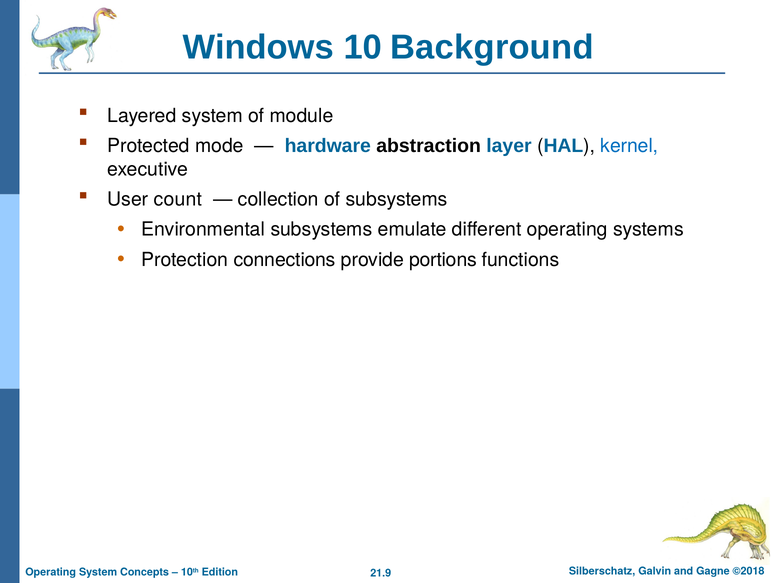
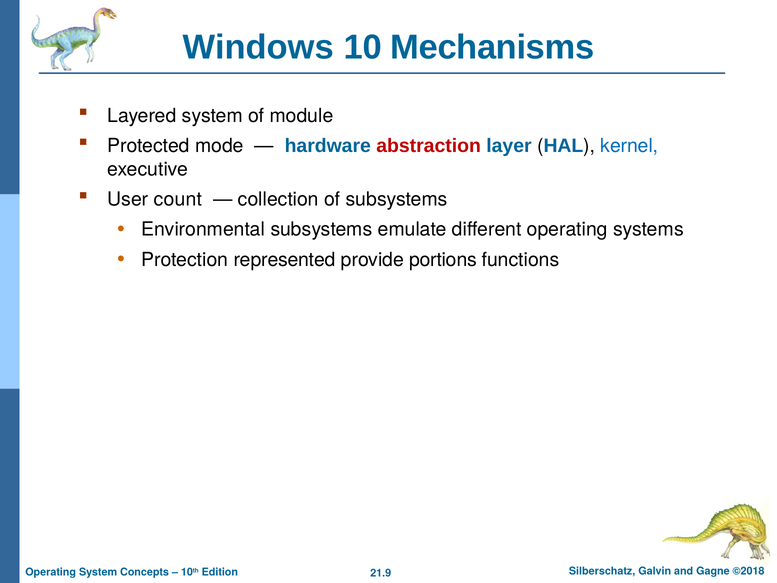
Background: Background -> Mechanisms (492, 47)
abstraction colour: black -> red (429, 146)
connections: connections -> represented (285, 260)
